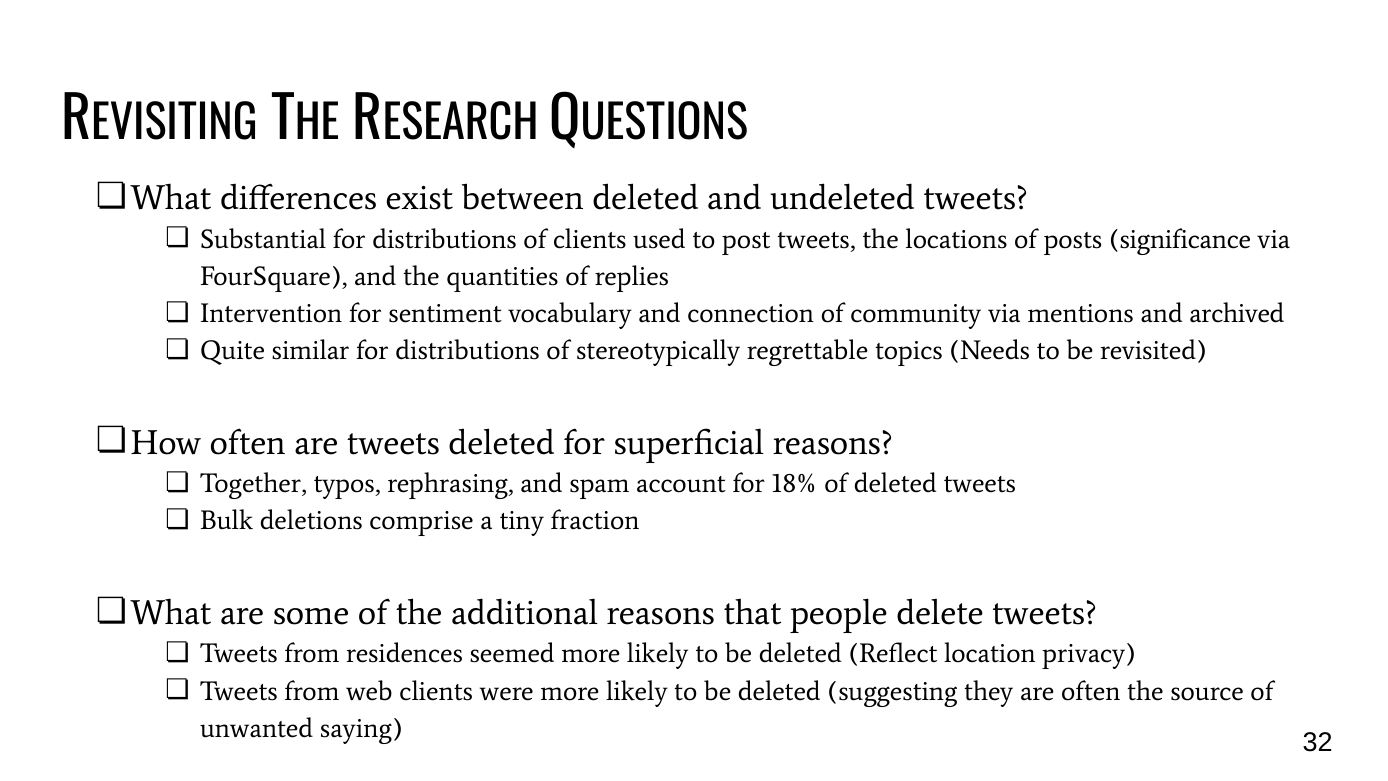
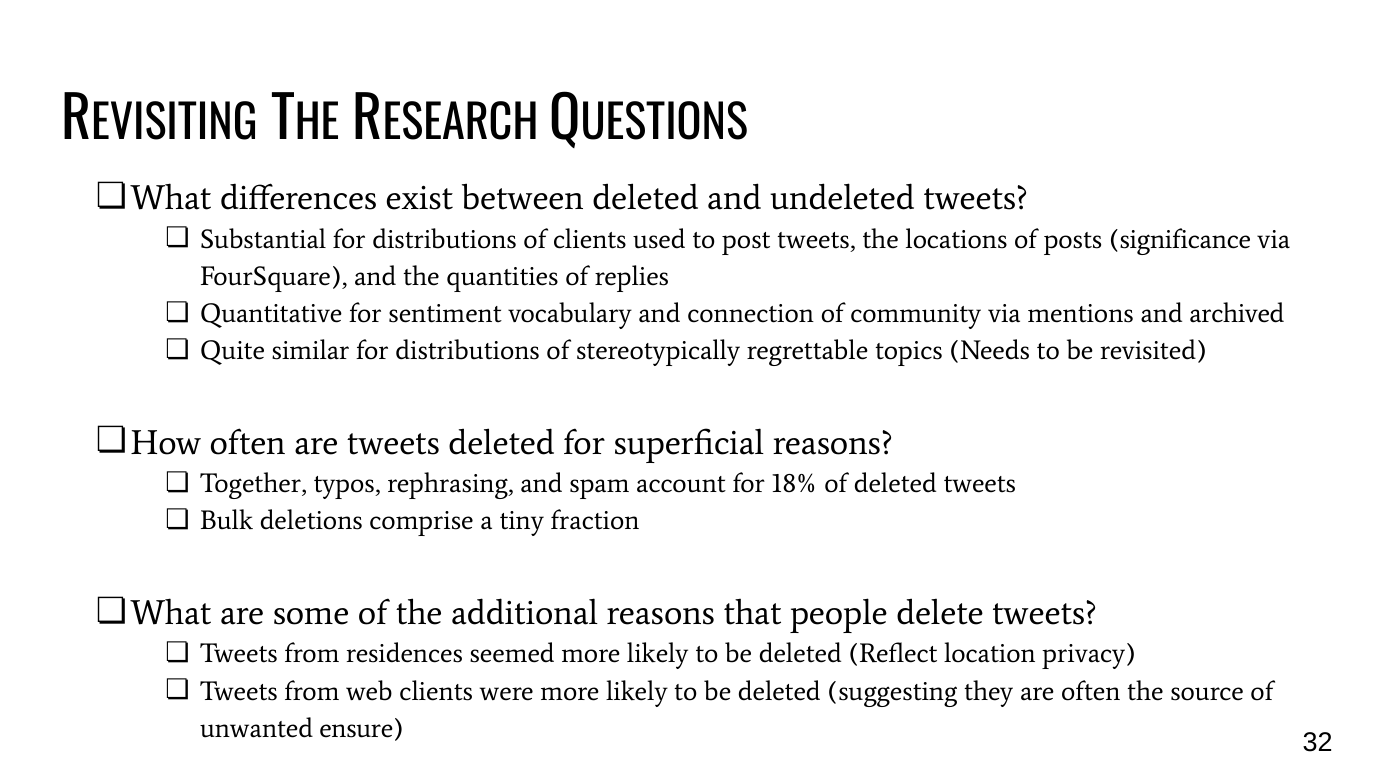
Intervention: Intervention -> Quantitative (271, 314)
saying: saying -> ensure (361, 728)
